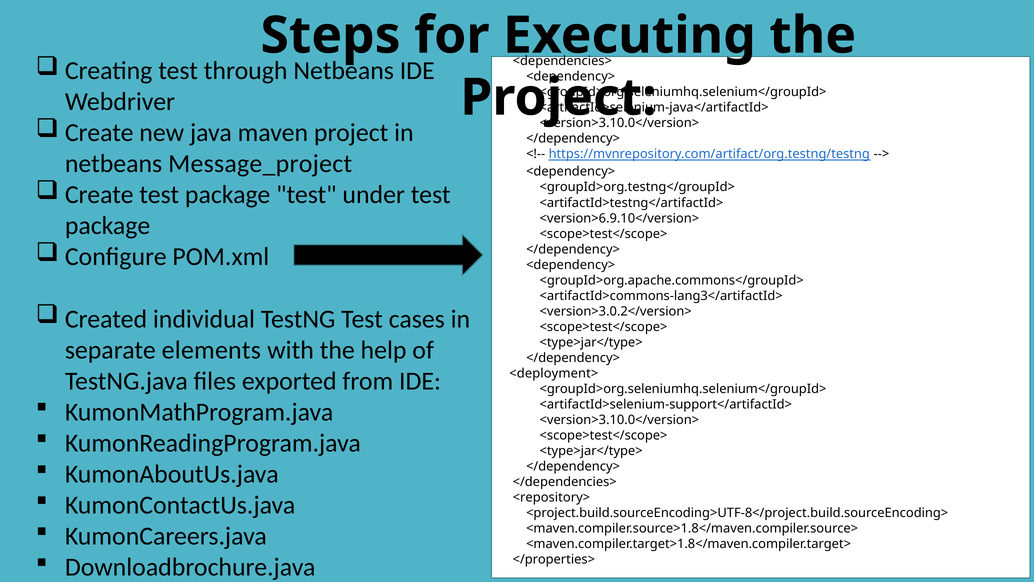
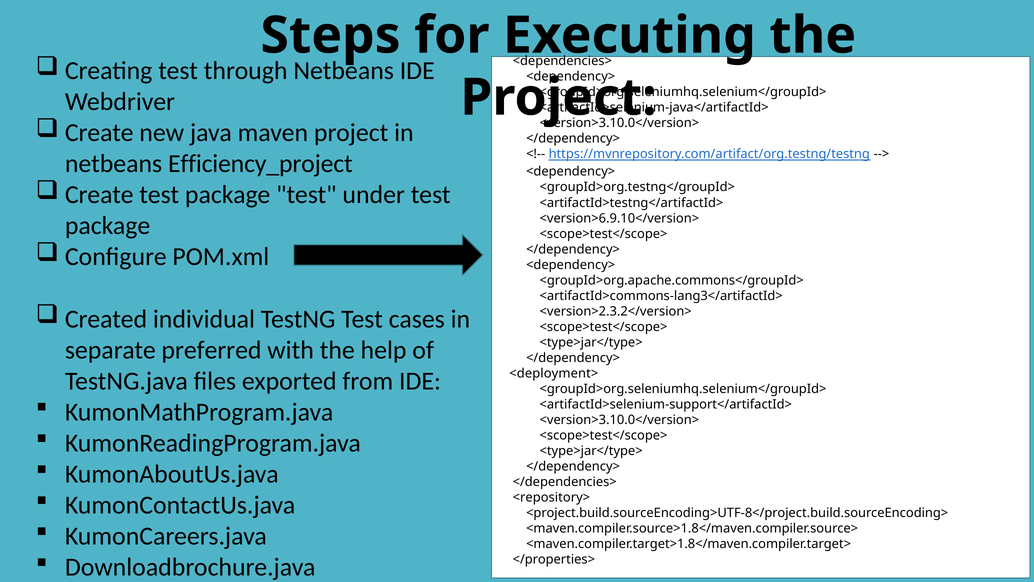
Message_project: Message_project -> Efficiency_project (260, 164)
<version>3.0.2</version>: <version>3.0.2</version> -> <version>2.3.2</version> (616, 311)
elements: elements -> preferred (212, 350)
